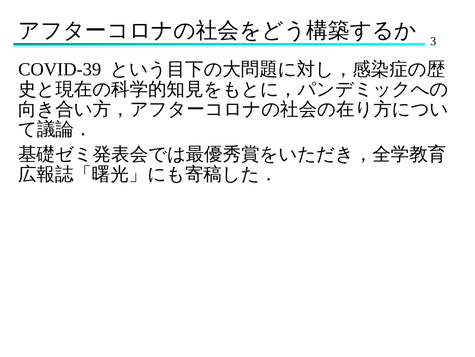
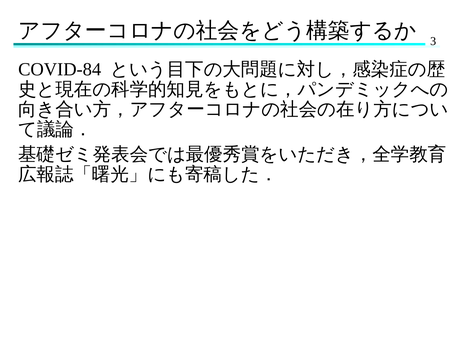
COVID-39: COVID-39 -> COVID-84 (60, 69)
